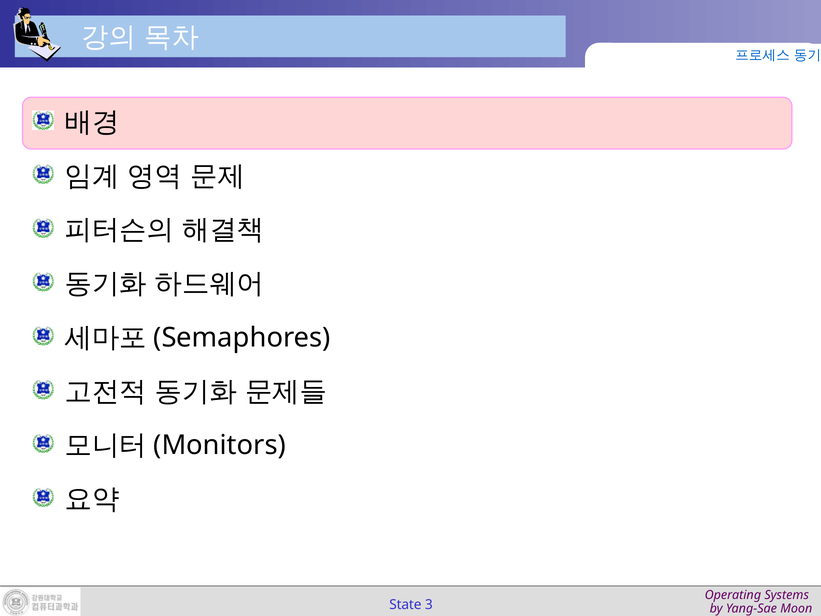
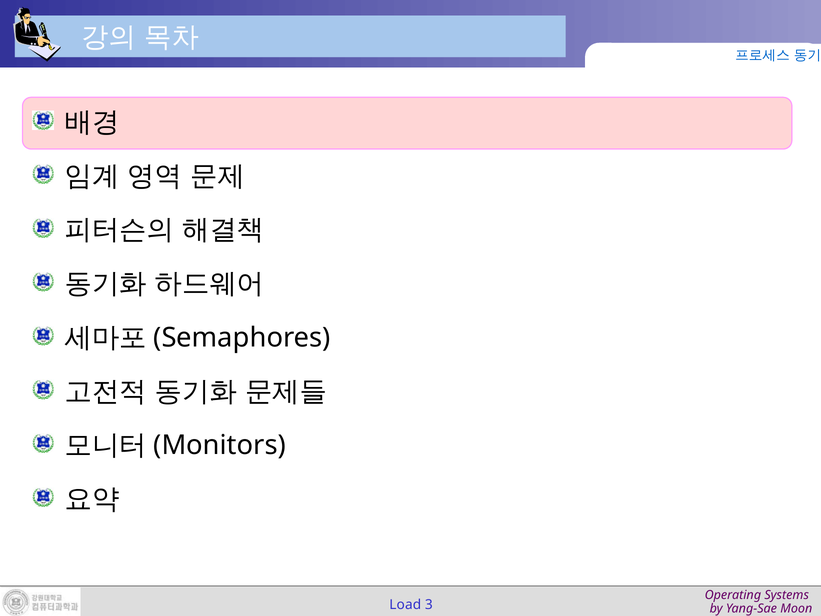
State: State -> Load (405, 604)
